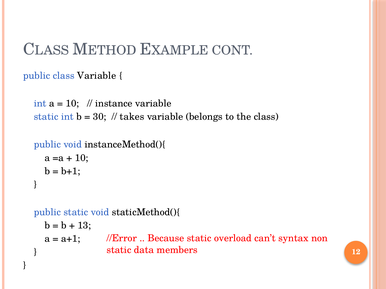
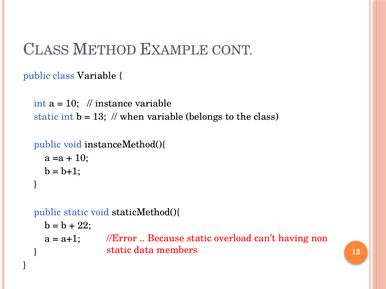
30: 30 -> 13 (100, 117)
takes: takes -> when (132, 117)
13: 13 -> 22 (84, 226)
syntax: syntax -> having (293, 239)
